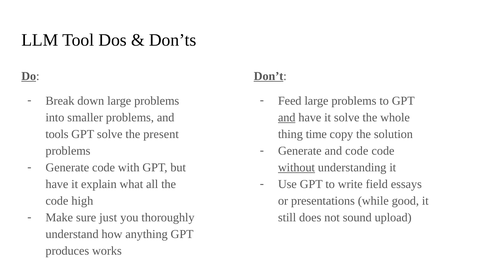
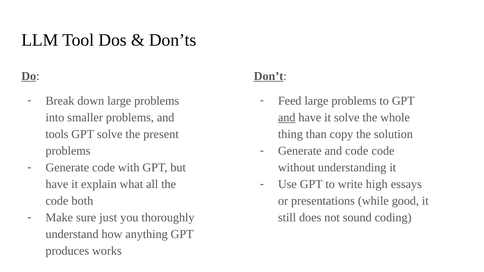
time: time -> than (316, 134)
without underline: present -> none (296, 168)
field: field -> high (377, 184)
high: high -> both (82, 201)
upload: upload -> coding (393, 218)
